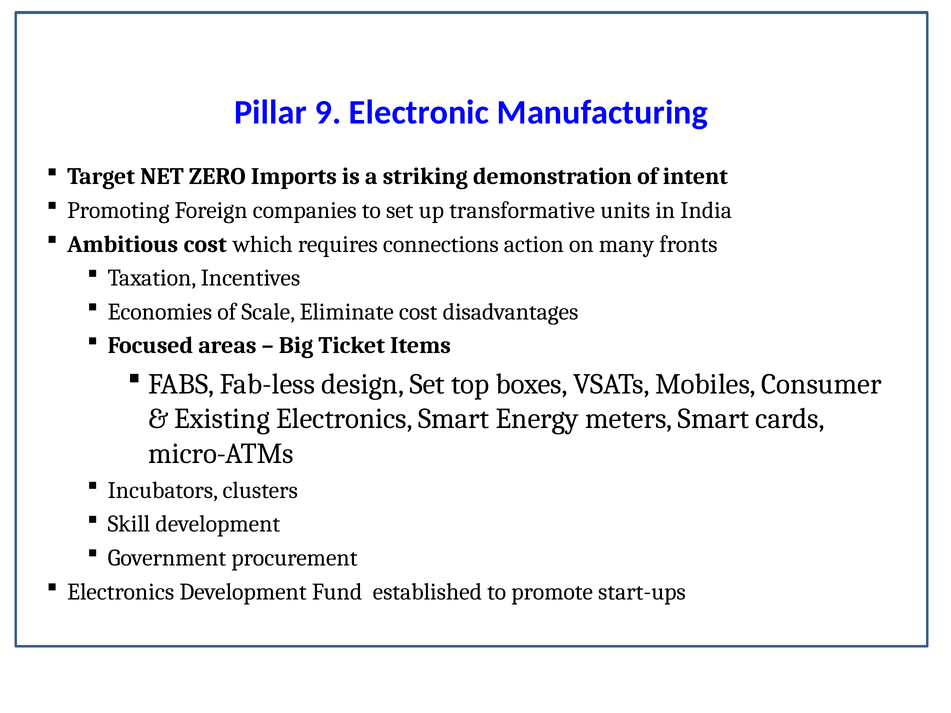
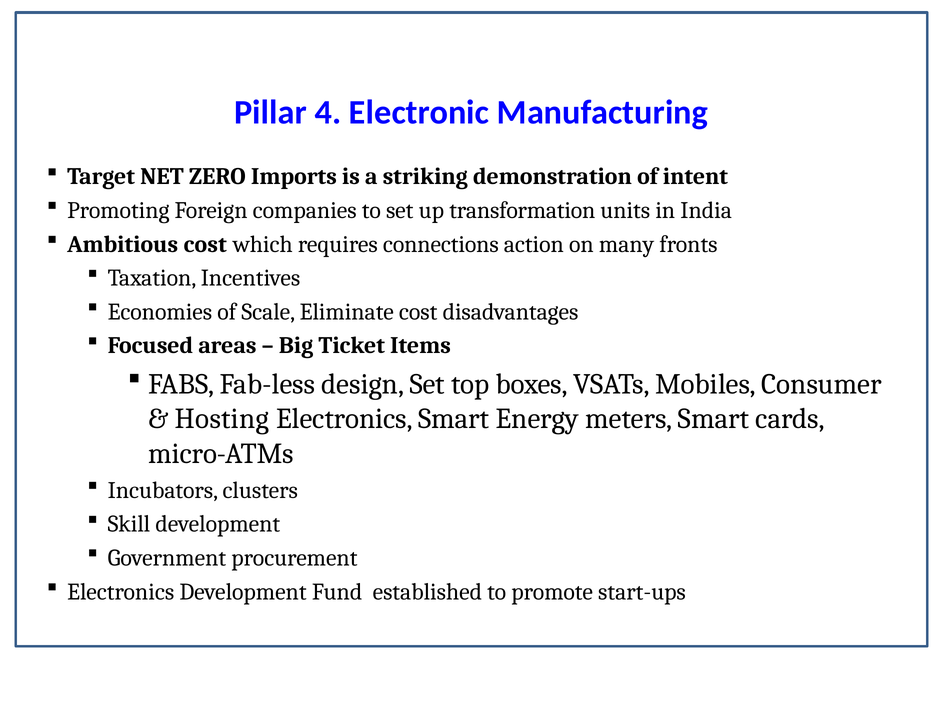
9: 9 -> 4 (328, 113)
transformative: transformative -> transformation (522, 211)
Existing: Existing -> Hosting (222, 419)
